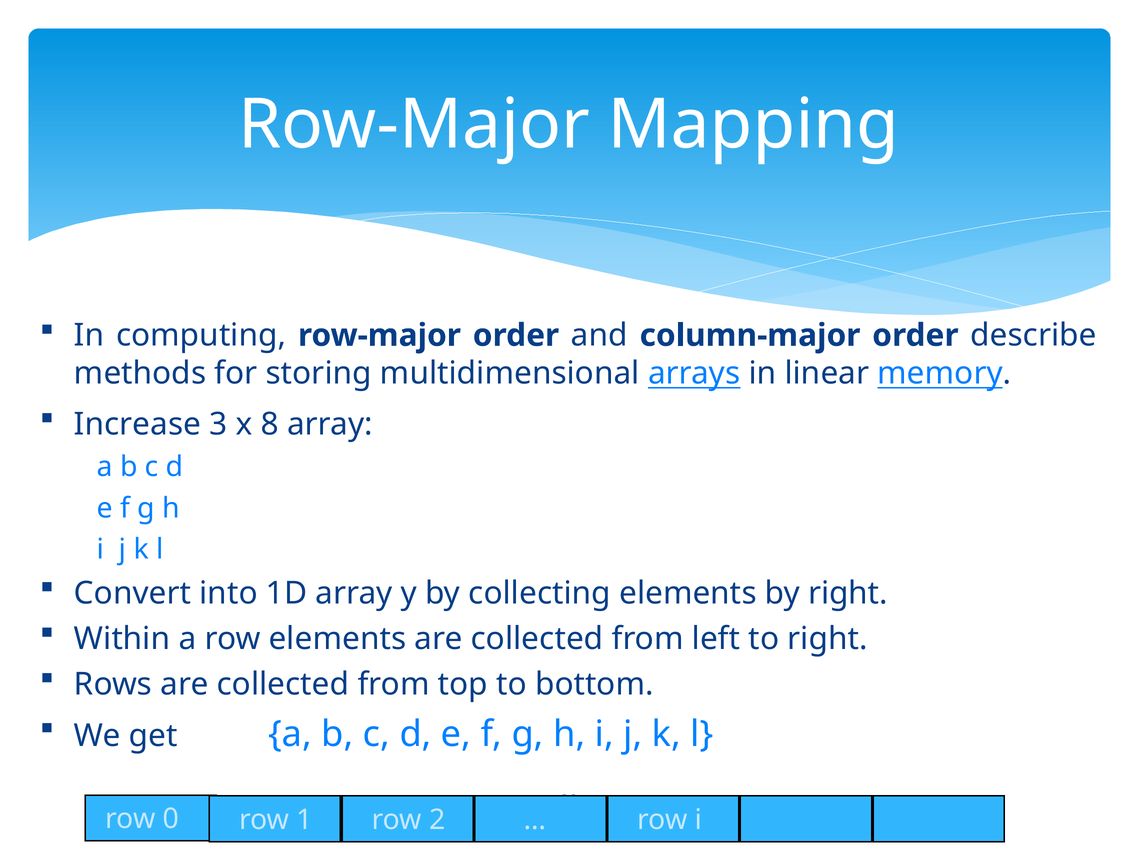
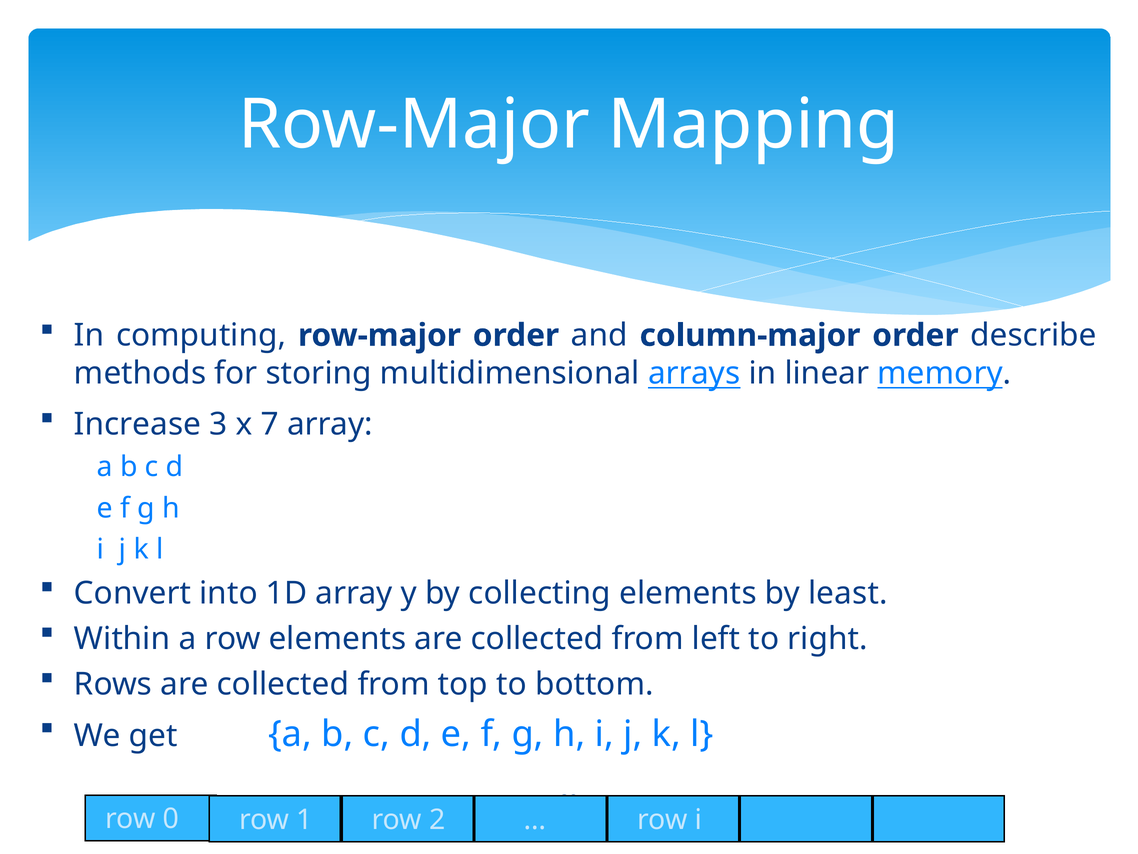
8: 8 -> 7 (270, 424)
by right: right -> least (848, 593)
